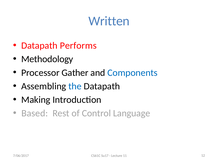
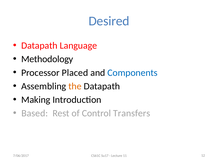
Written: Written -> Desired (109, 21)
Performs: Performs -> Language (78, 46)
Gather: Gather -> Placed (75, 73)
the colour: blue -> orange (75, 86)
Language: Language -> Transfers (132, 114)
